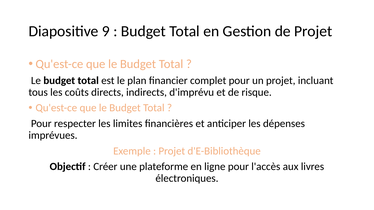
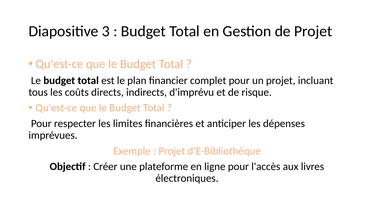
9: 9 -> 3 (106, 31)
